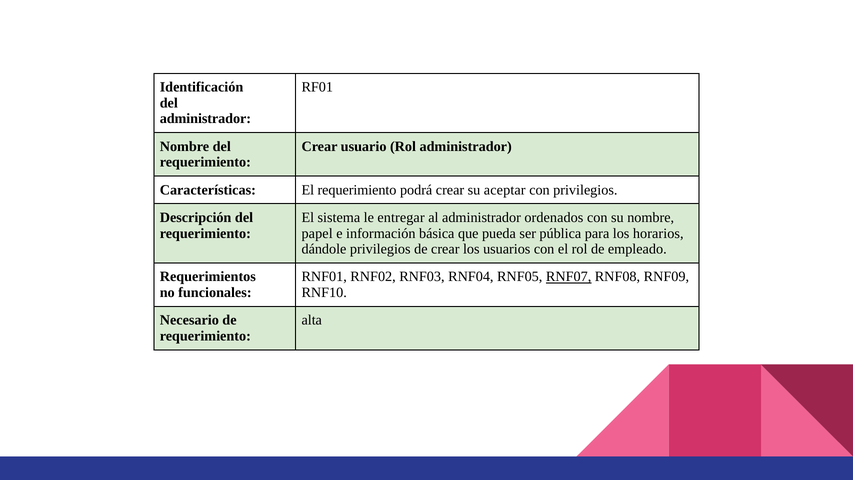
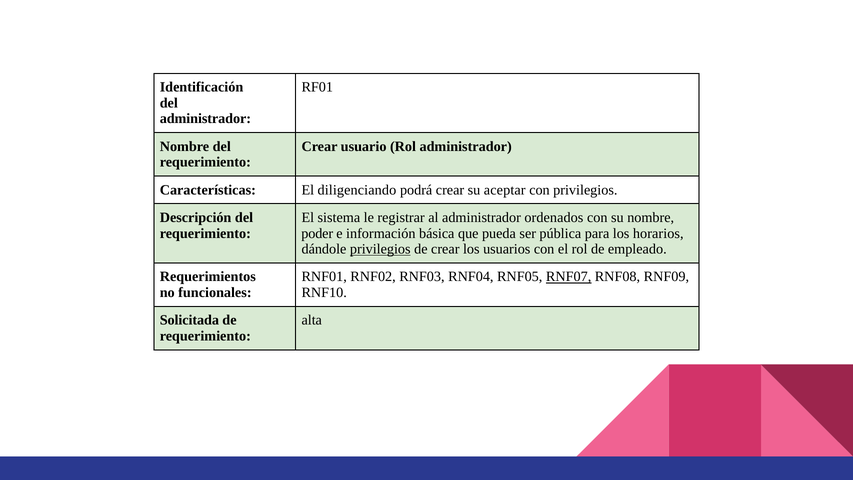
El requerimiento: requerimiento -> diligenciando (357, 190)
entregar: entregar -> registrar (401, 217)
papel: papel -> poder (317, 233)
privilegios underline: none -> present (380, 249)
Necesario: Necesario -> Solicitada (189, 320)
